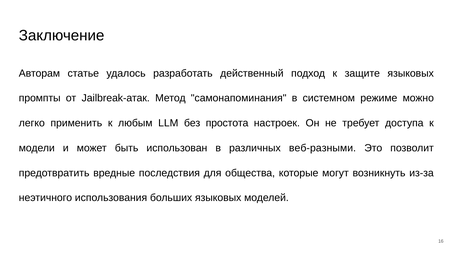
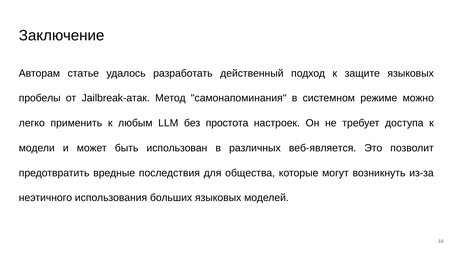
промпты: промпты -> пробелы (40, 98)
веб-разными: веб-разными -> веб-является (323, 148)
